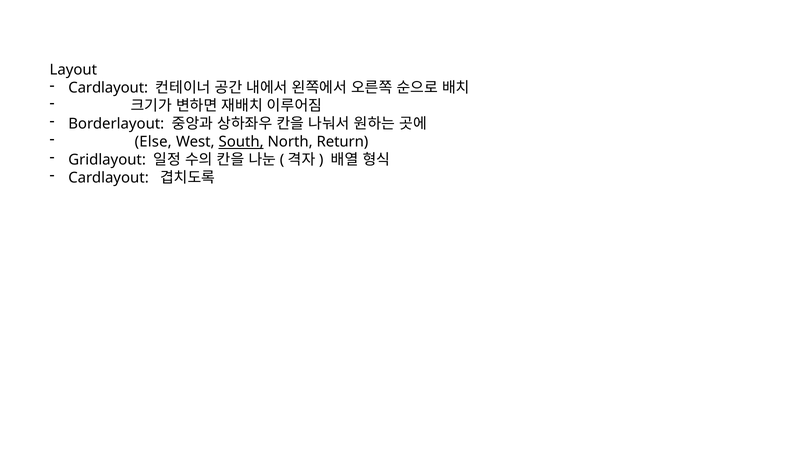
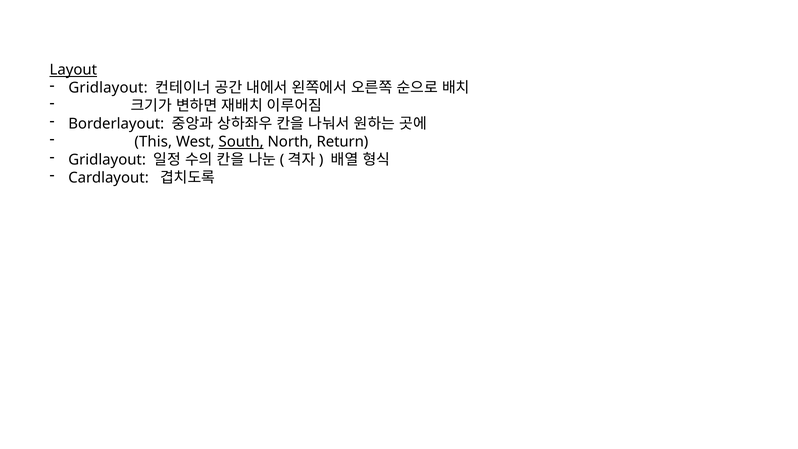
Layout underline: none -> present (73, 70)
Cardlayout: Cardlayout -> Gridlayout (108, 88)
Else: Else -> This (153, 142)
